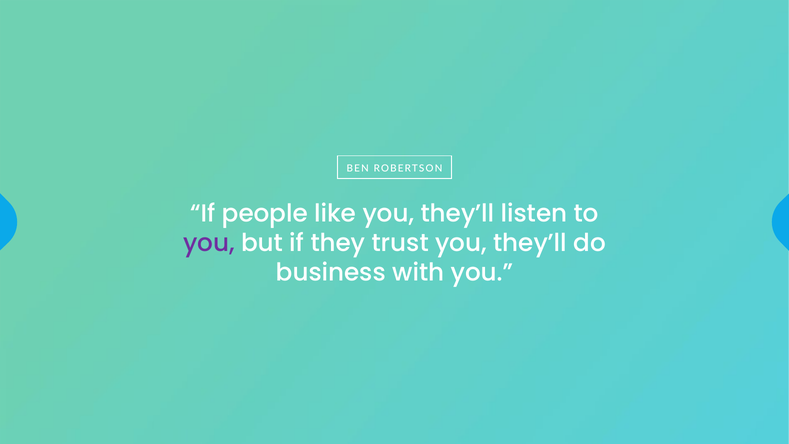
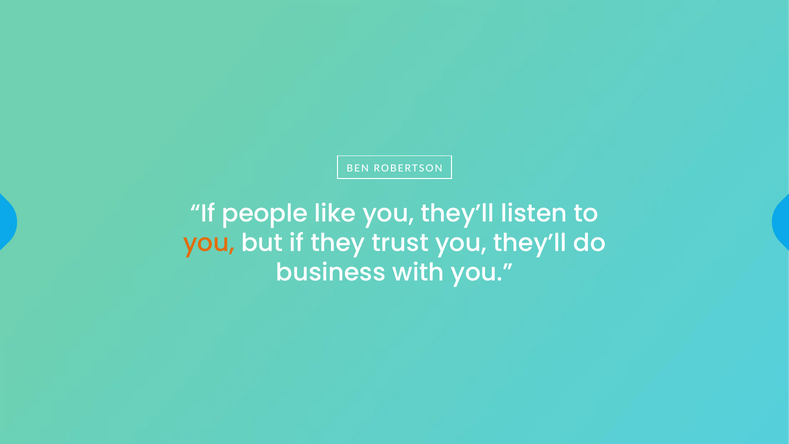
you colour: purple -> orange (209, 243)
